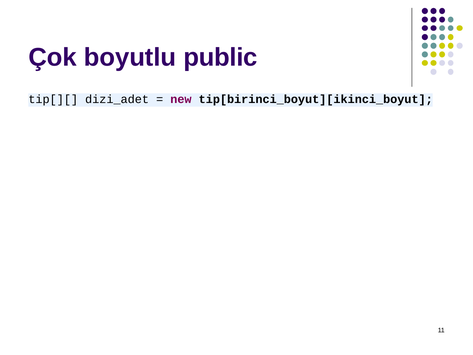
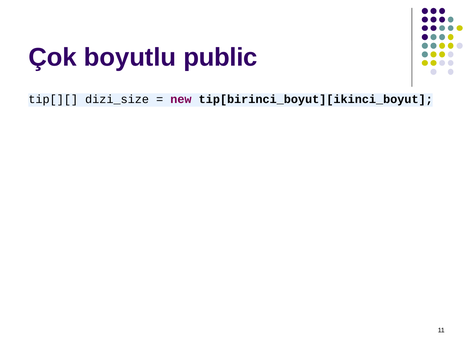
dizi_adet: dizi_adet -> dizi_size (117, 99)
